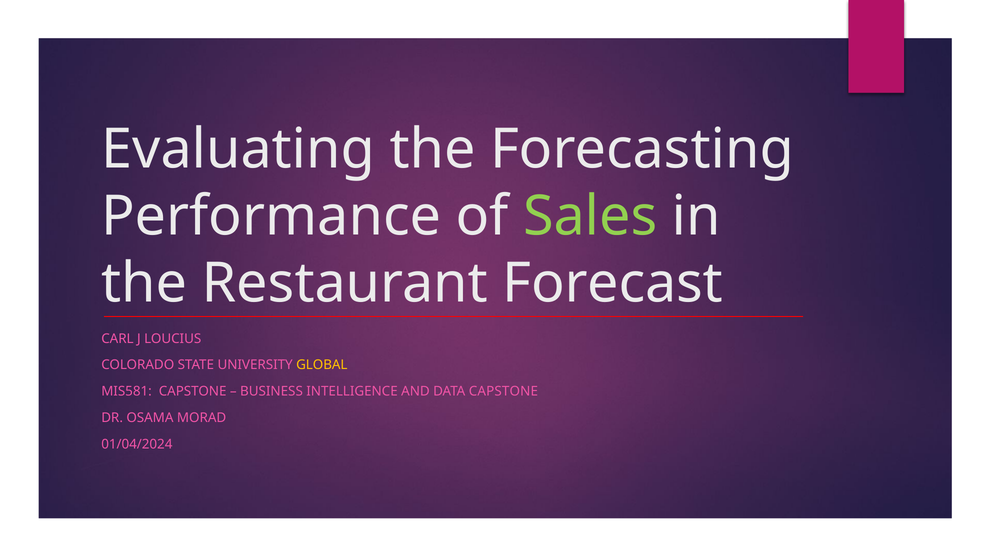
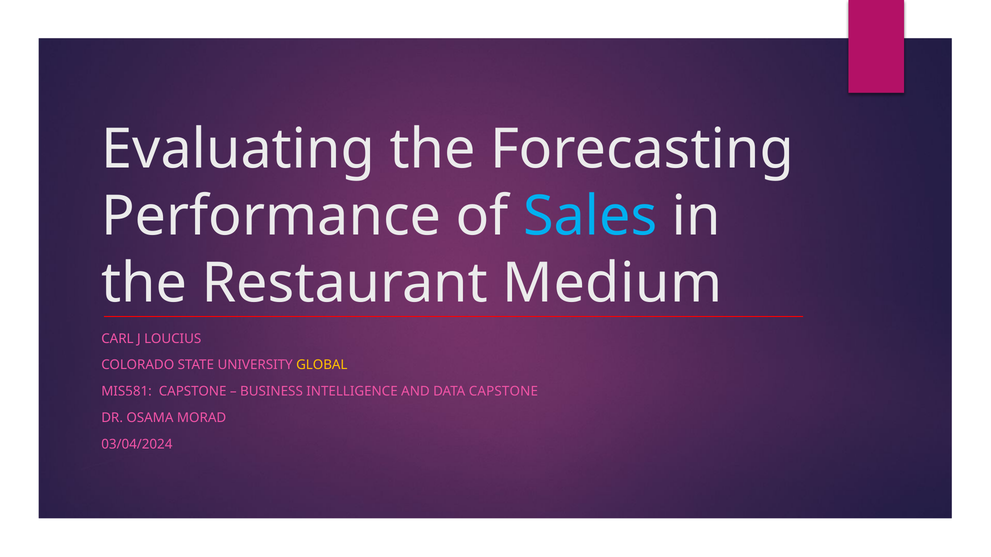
Sales colour: light green -> light blue (590, 217)
Forecast: Forecast -> Medium (612, 283)
01/04/2024: 01/04/2024 -> 03/04/2024 (137, 445)
